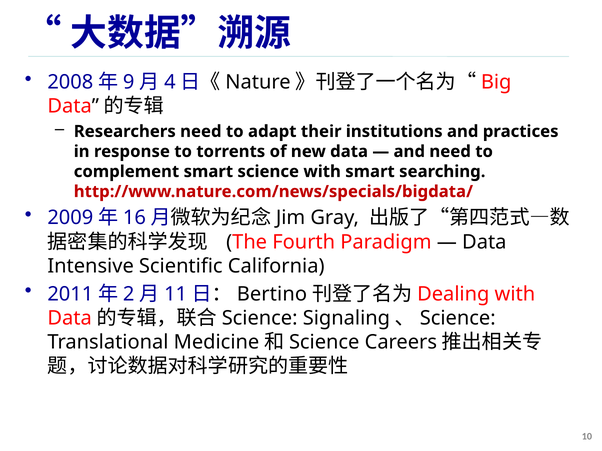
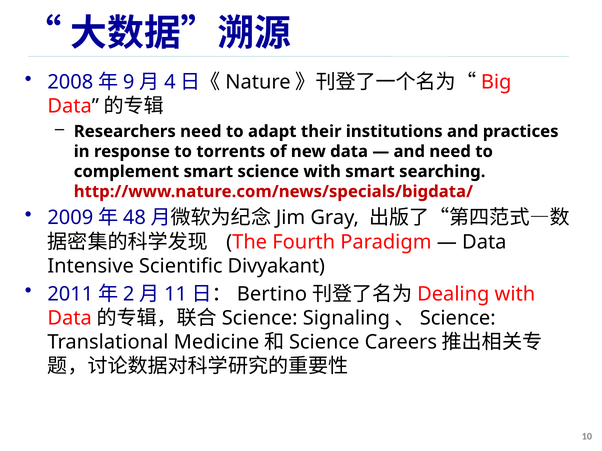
16: 16 -> 48 (134, 218)
California: California -> Divyakant (276, 266)
